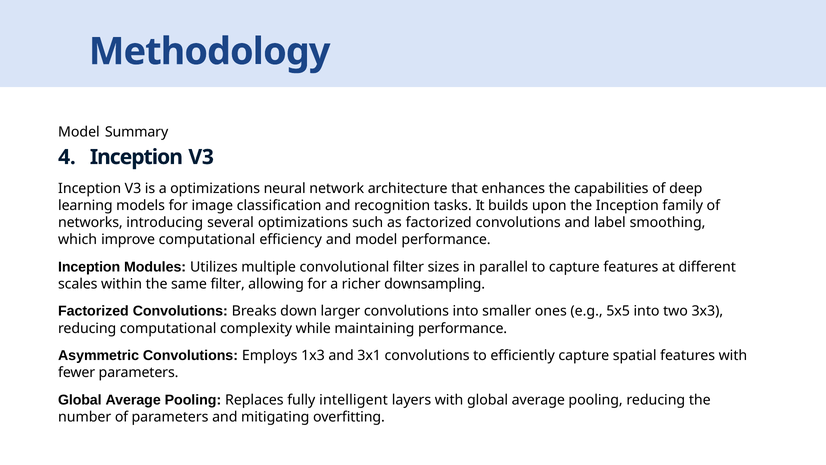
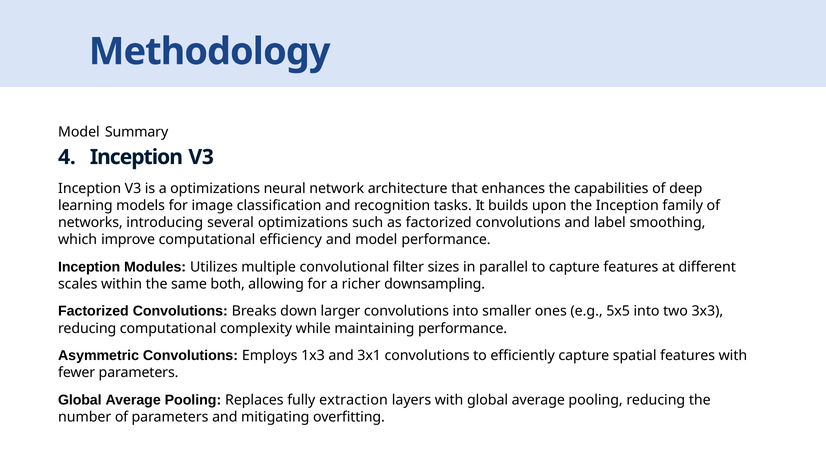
same filter: filter -> both (228, 284)
intelligent: intelligent -> extraction (354, 400)
